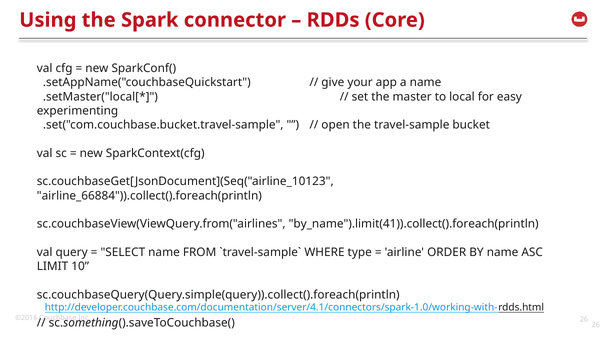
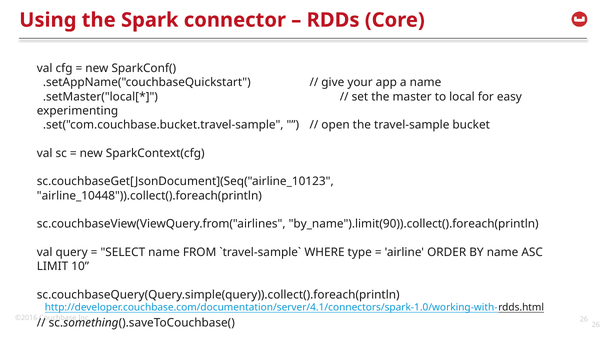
airline_66884")).collect().foreach(println: airline_66884")).collect().foreach(println -> airline_10448")).collect().foreach(println (149, 196)
by_name").limit(41)).collect().foreach(println: by_name").limit(41)).collect().foreach(println -> by_name").limit(90)).collect().foreach(println (414, 224)
